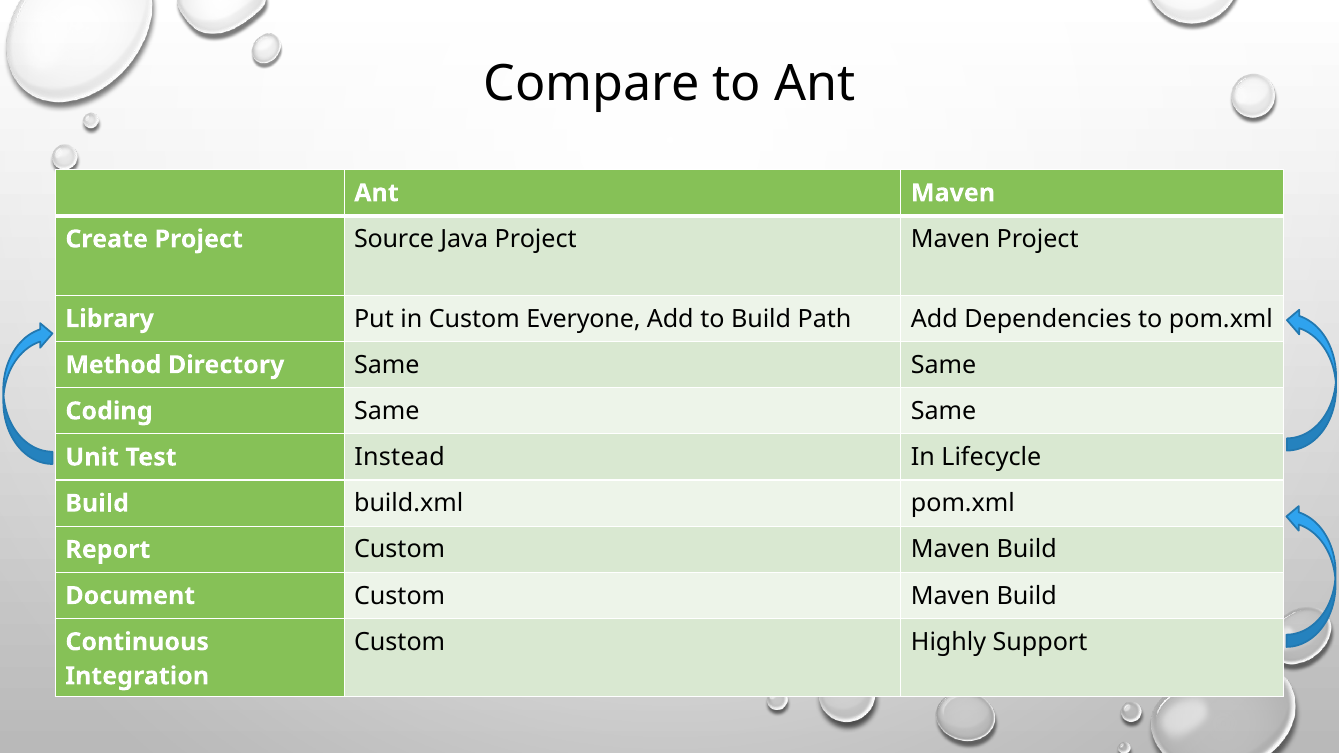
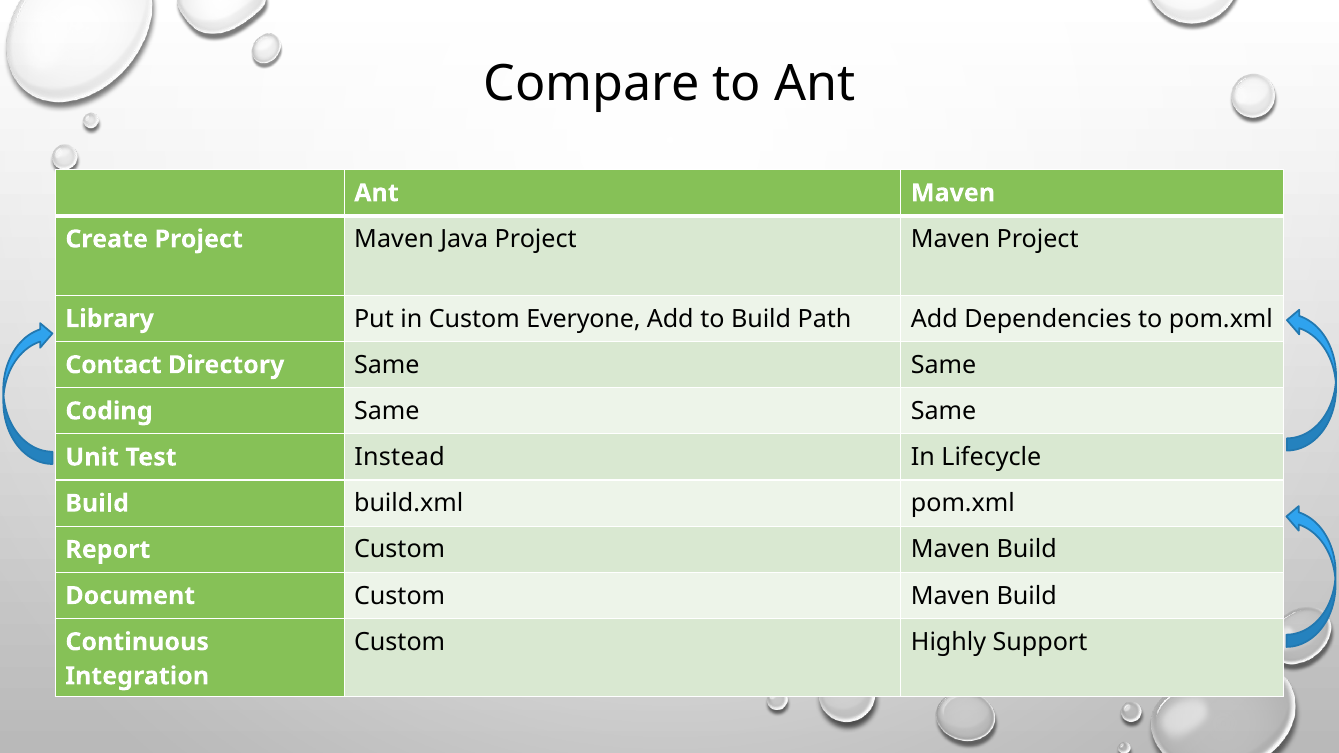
Create Project Source: Source -> Maven (394, 239)
Method: Method -> Contact (113, 365)
